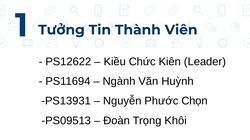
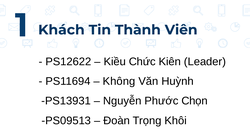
Tưởng: Tưởng -> Khách (61, 30)
Ngành: Ngành -> Không (119, 82)
